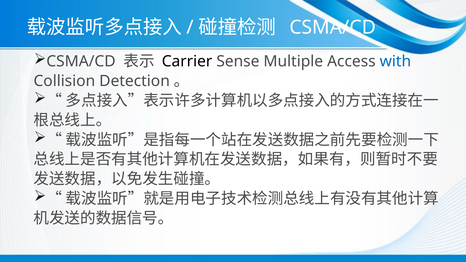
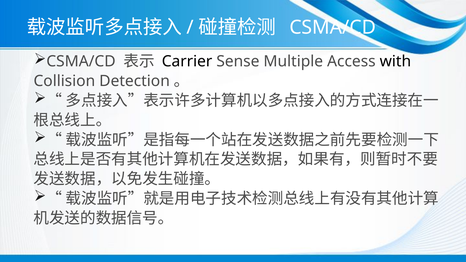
with colour: blue -> black (395, 62)
